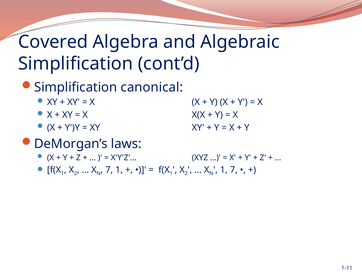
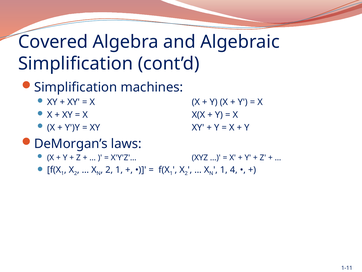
canonical: canonical -> machines (152, 87)
7: 7 -> 2 (109, 170)
1 7: 7 -> 4 (234, 170)
